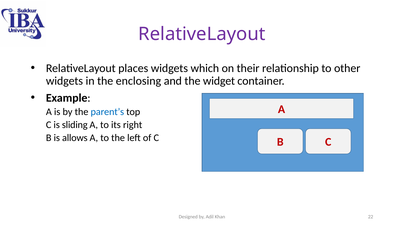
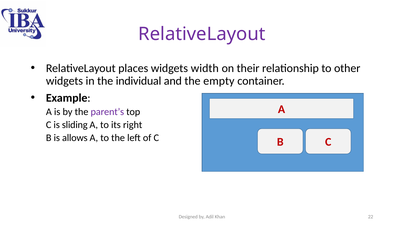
which: which -> width (205, 68)
enclosing: enclosing -> individual (139, 81)
widget: widget -> empty (219, 81)
parent’s colour: blue -> purple (107, 112)
